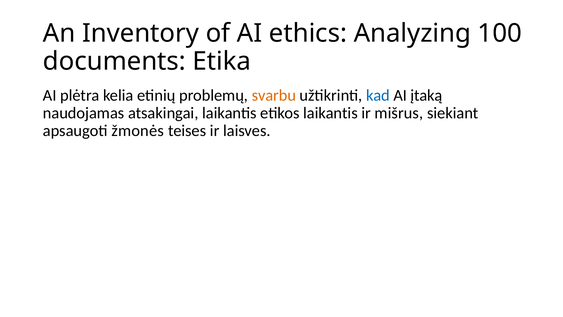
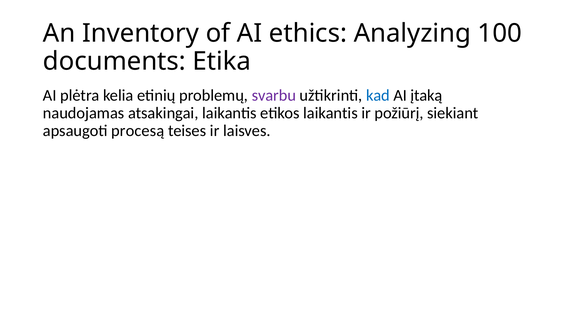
svarbu colour: orange -> purple (274, 95)
mišrus: mišrus -> požiūrį (399, 113)
žmonės: žmonės -> procesą (138, 131)
